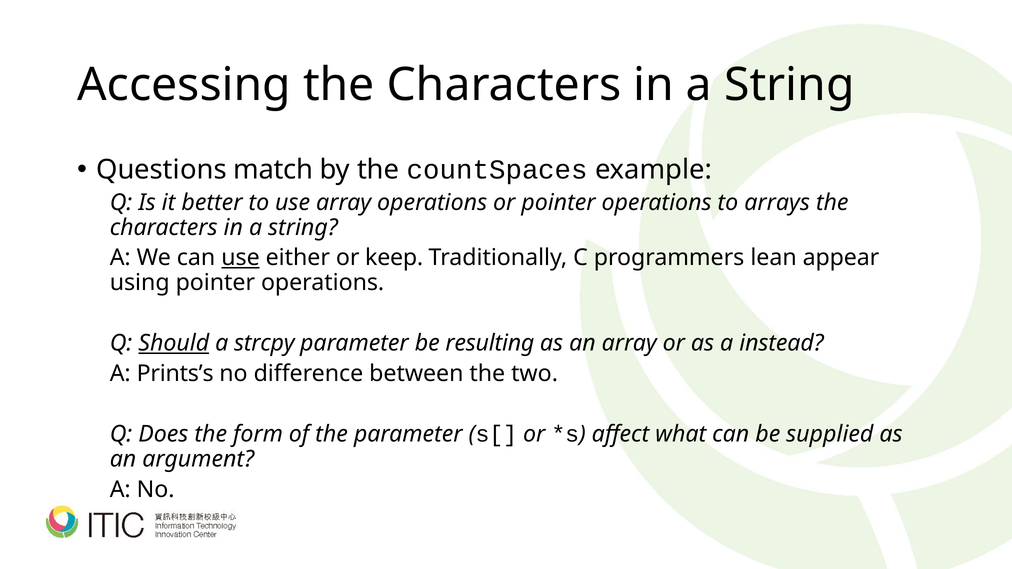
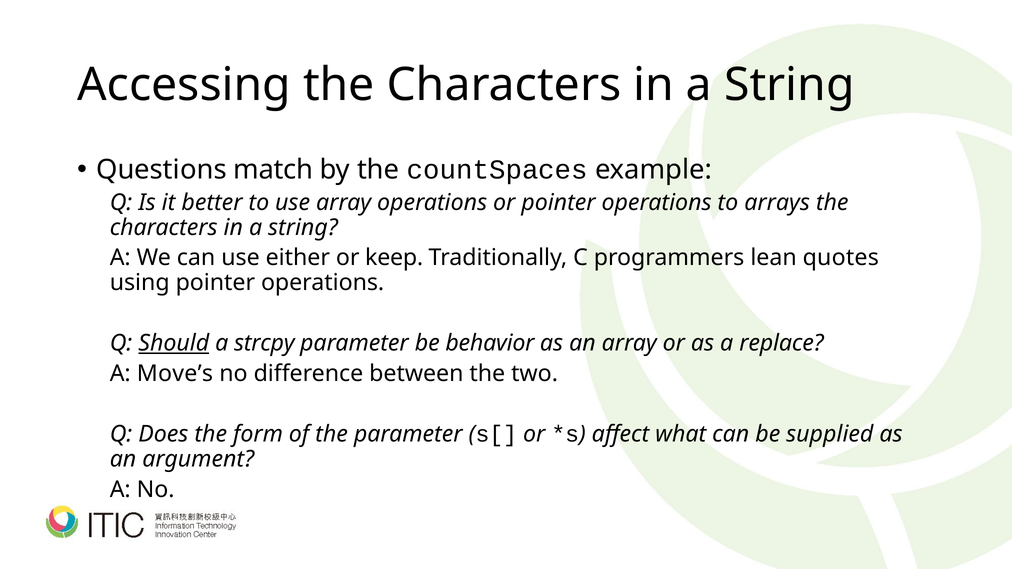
use underline: present -> none (241, 258)
appear: appear -> quotes (841, 258)
resulting: resulting -> behavior (490, 343)
instead: instead -> replace (781, 343)
Prints’s: Prints’s -> Move’s (175, 374)
